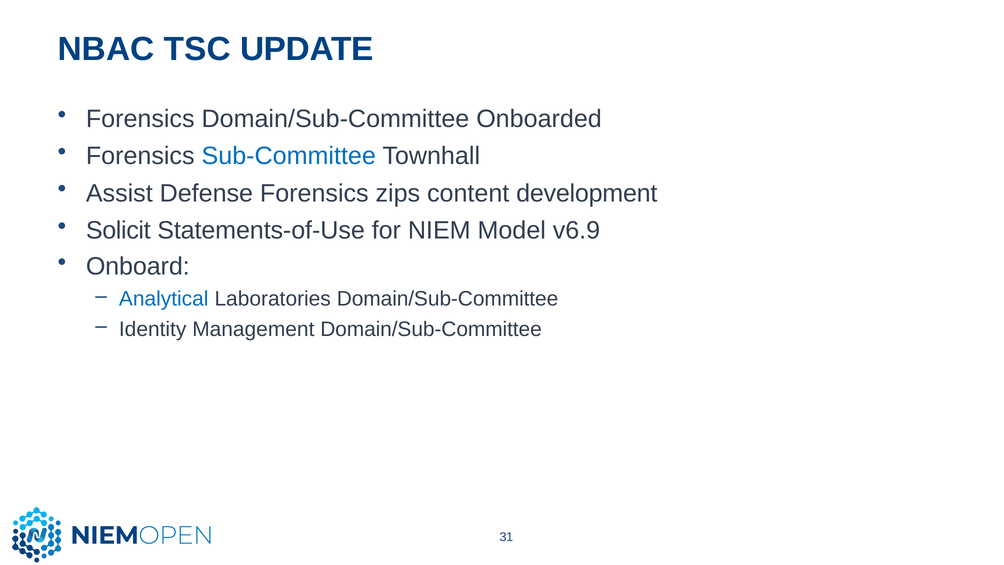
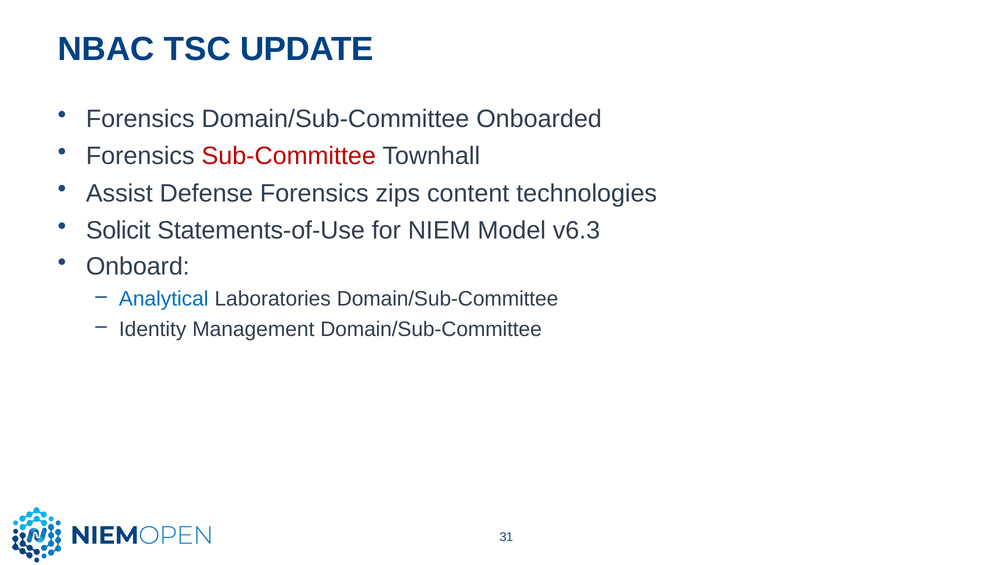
Sub-Committee colour: blue -> red (289, 156)
development: development -> technologies (587, 193)
v6.9: v6.9 -> v6.3 (576, 230)
